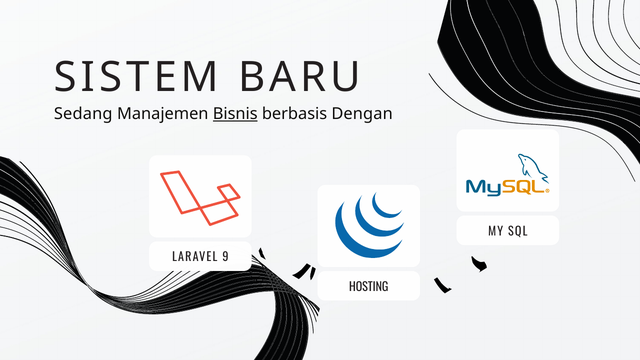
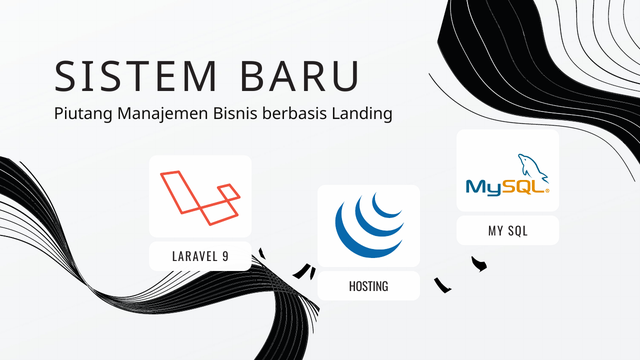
Sedang: Sedang -> Piutang (83, 114)
Bisnis underline: present -> none (235, 114)
Dengan: Dengan -> Landing (362, 114)
